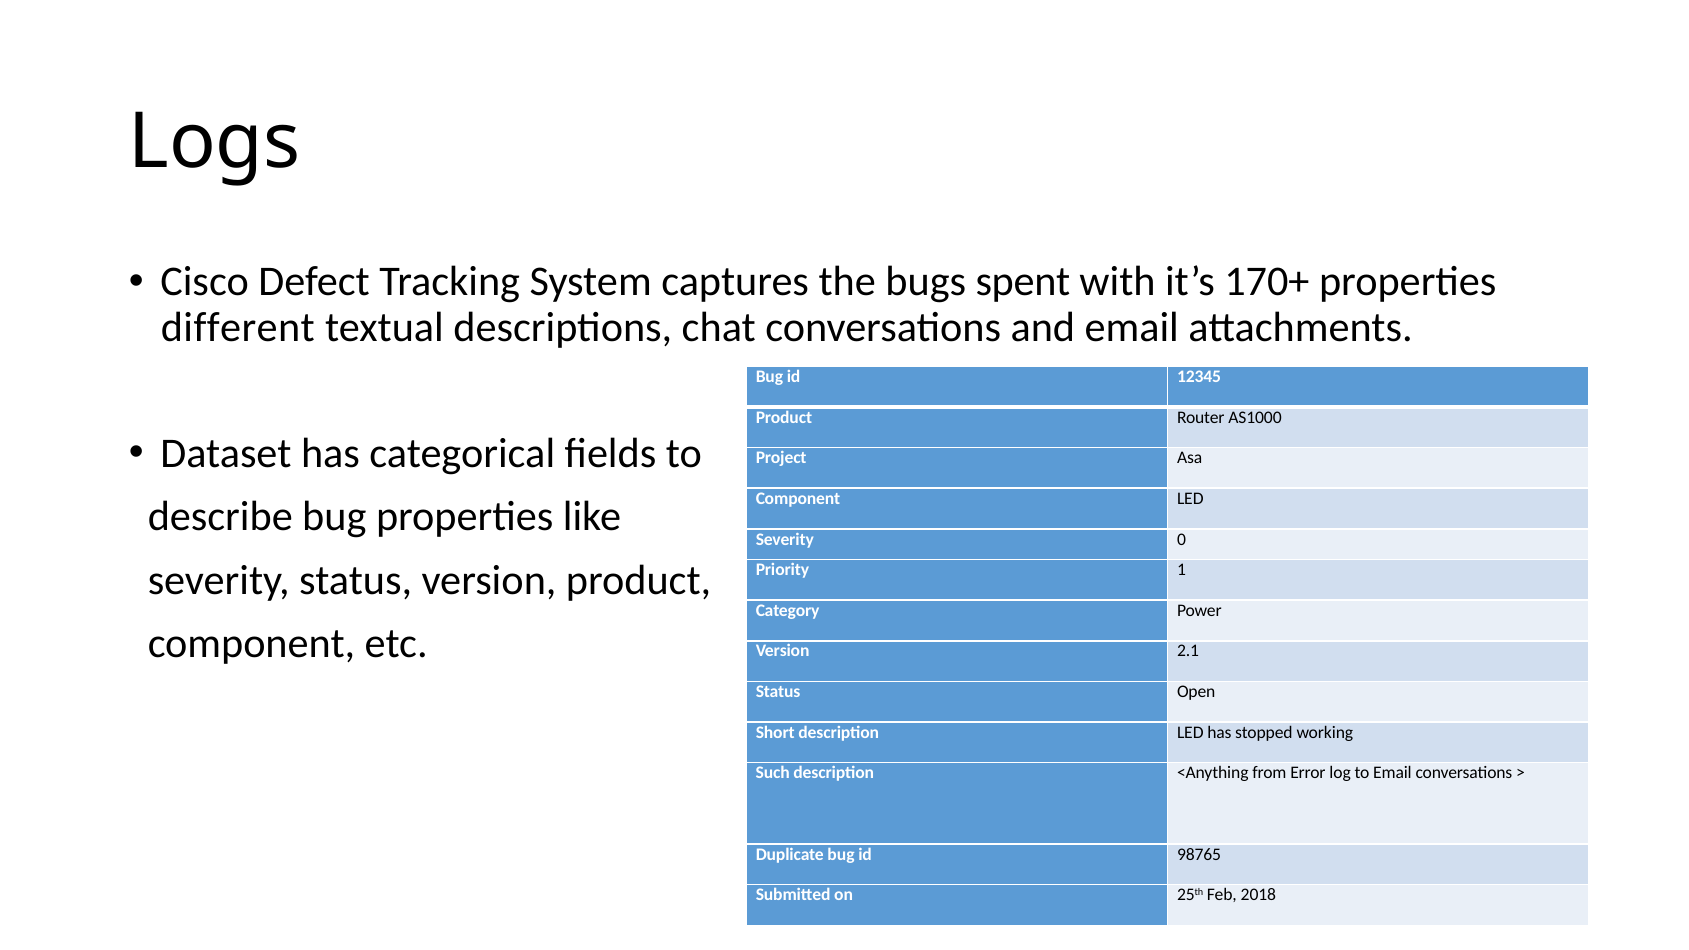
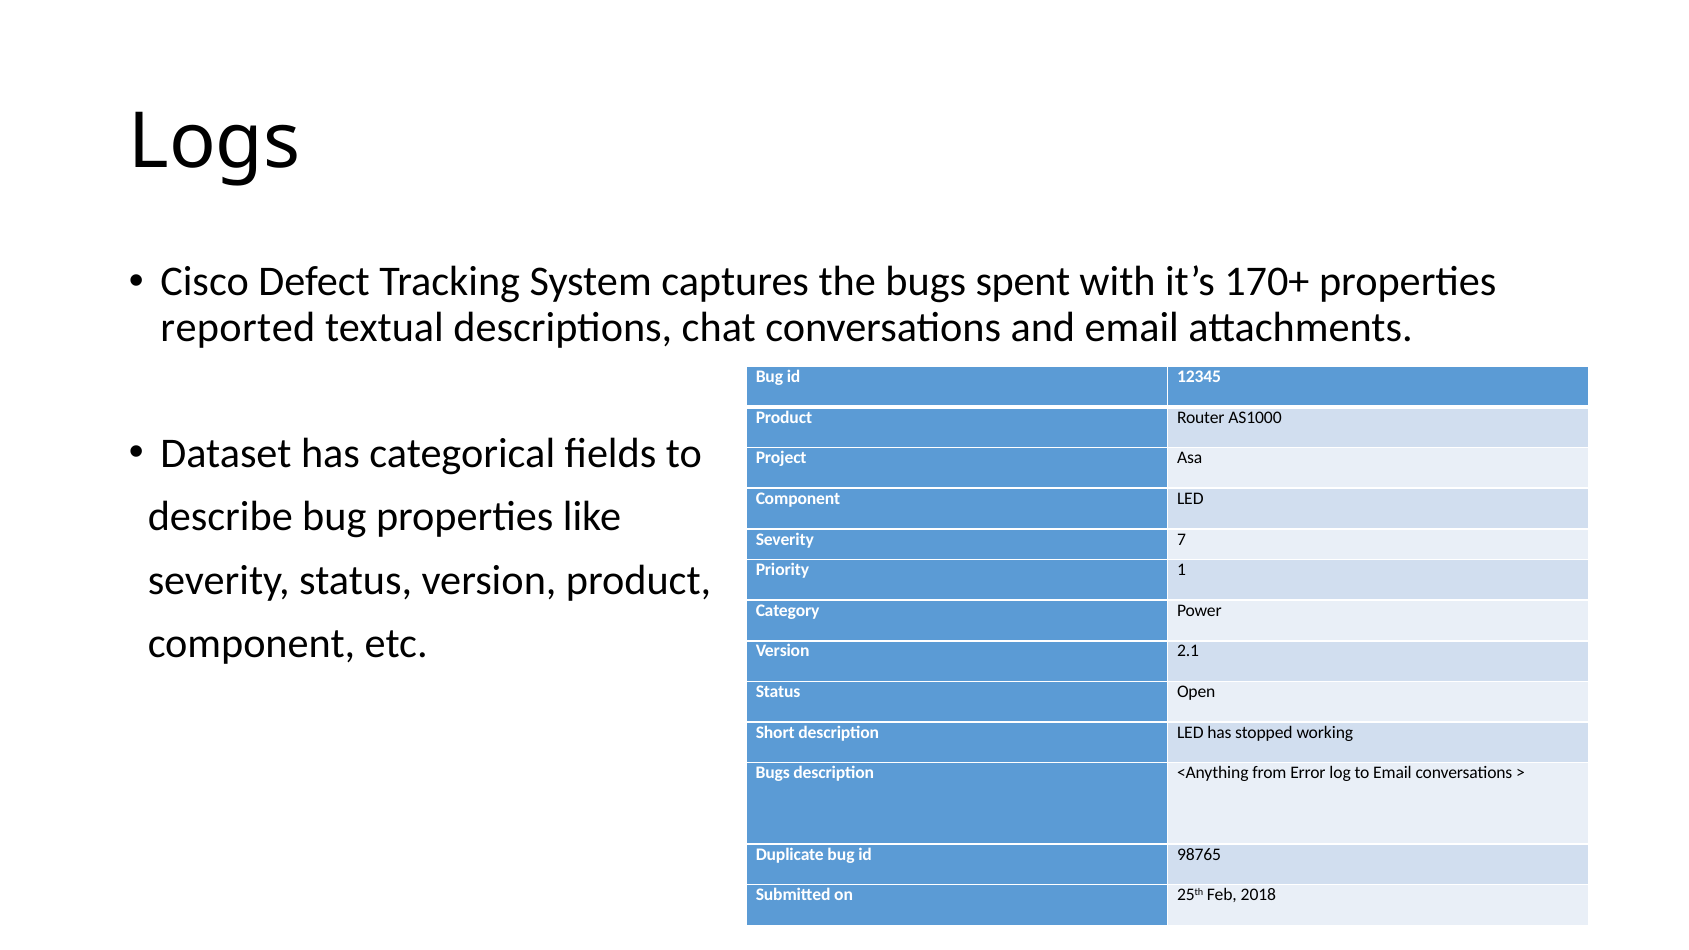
different: different -> reported (238, 327)
0: 0 -> 7 (1182, 539)
Such: Such -> Bugs (773, 773)
